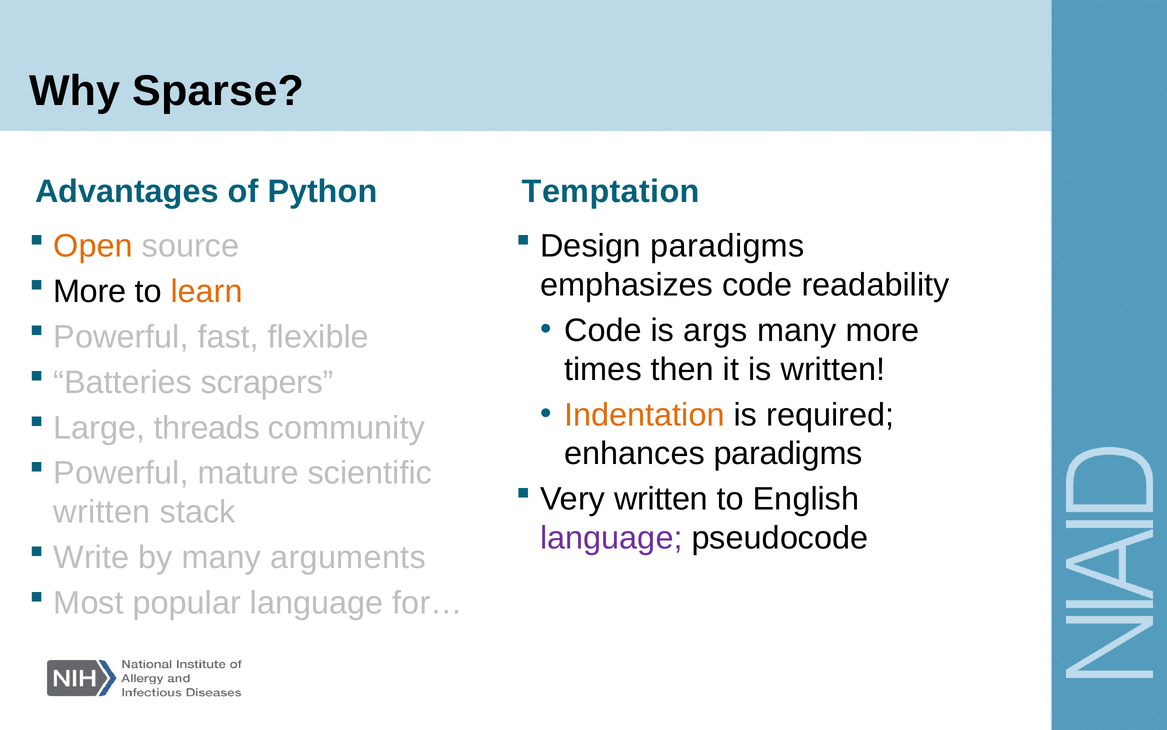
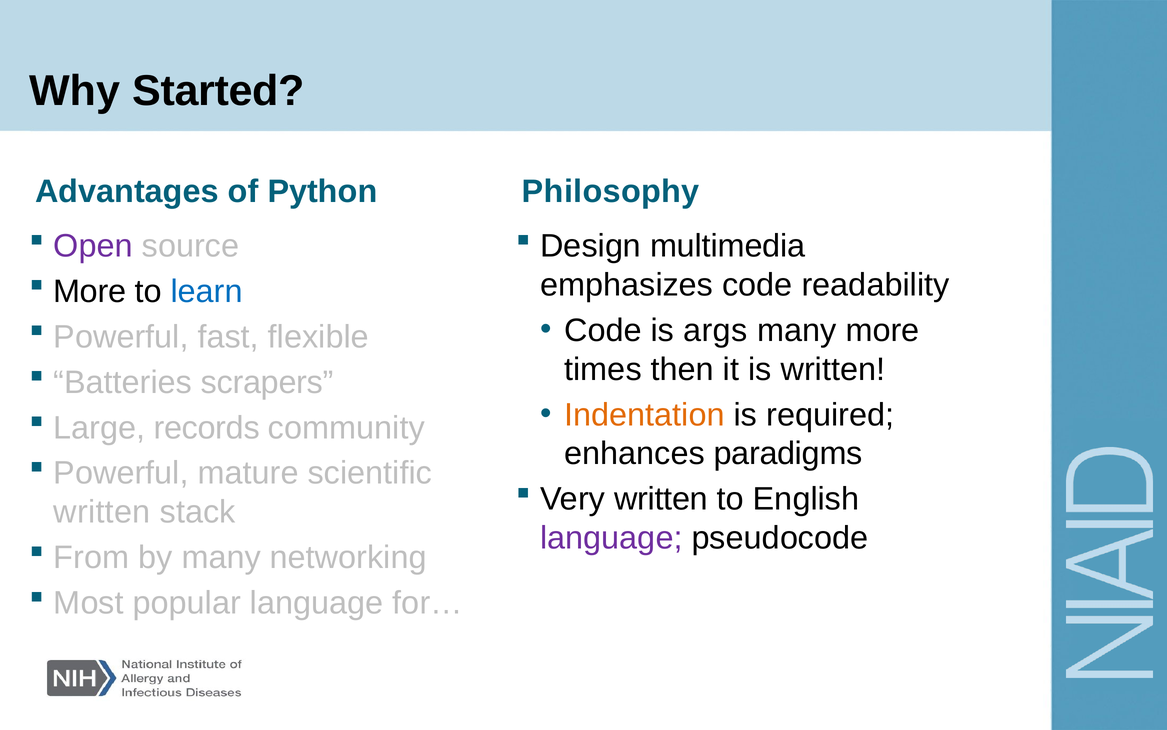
Sparse: Sparse -> Started (218, 91)
Temptation: Temptation -> Philosophy (611, 192)
Open colour: orange -> purple (93, 246)
Design paradigms: paradigms -> multimedia (728, 246)
learn colour: orange -> blue (207, 291)
threads: threads -> records (207, 427)
Write: Write -> From (91, 557)
arguments: arguments -> networking (348, 557)
